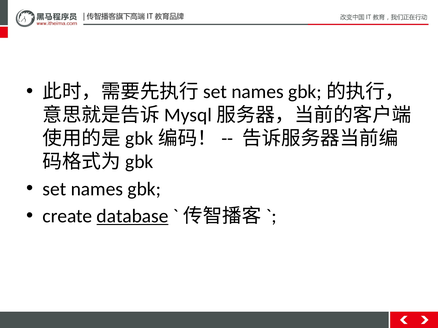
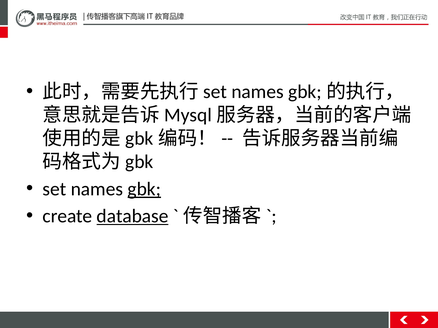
gbk underline: none -> present (144, 189)
